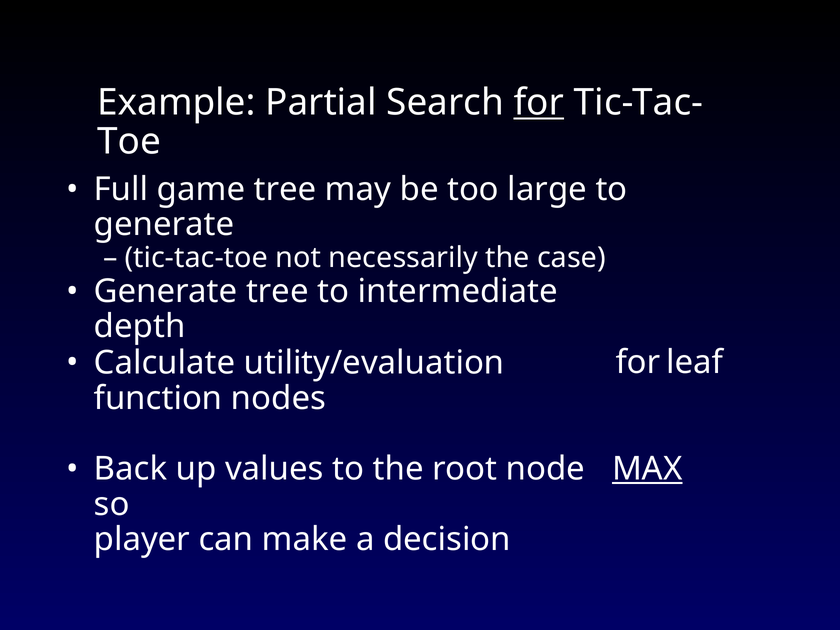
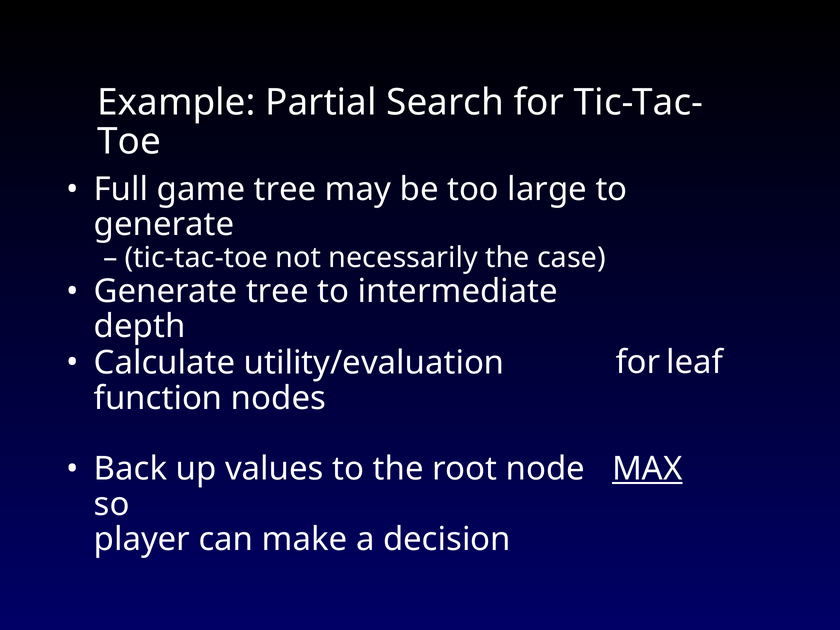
for underline: present -> none (539, 103)
